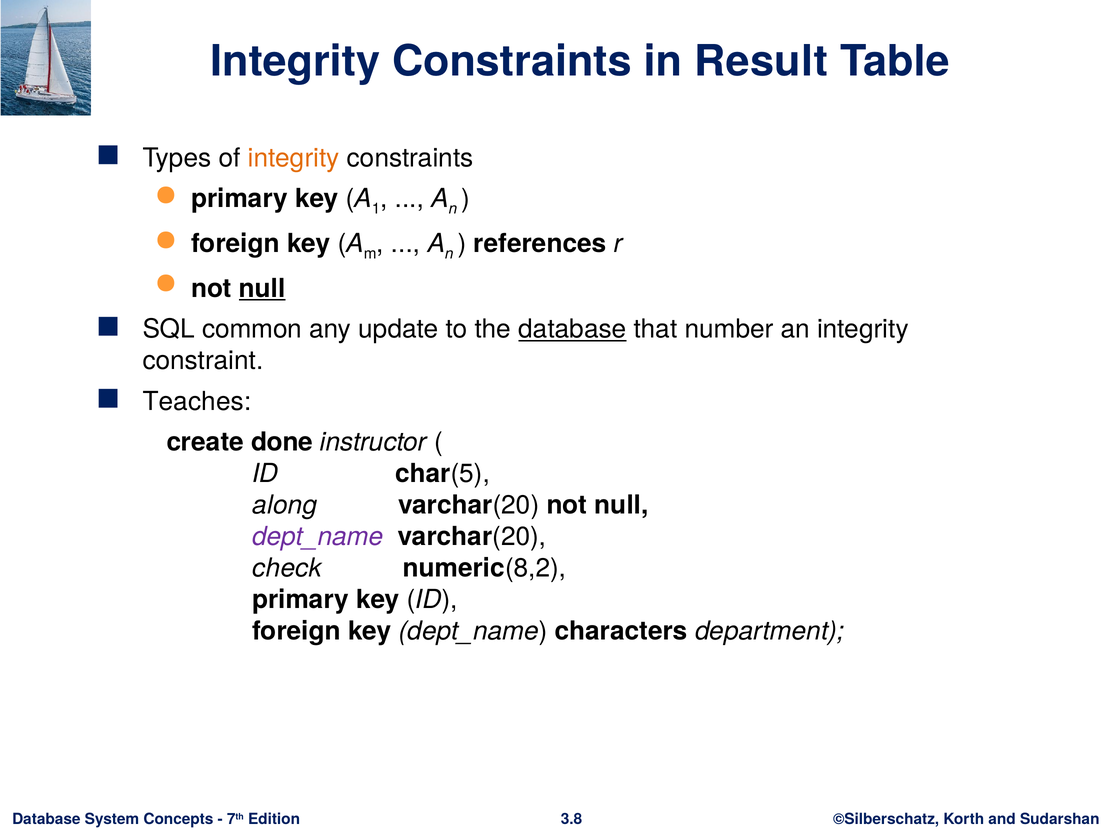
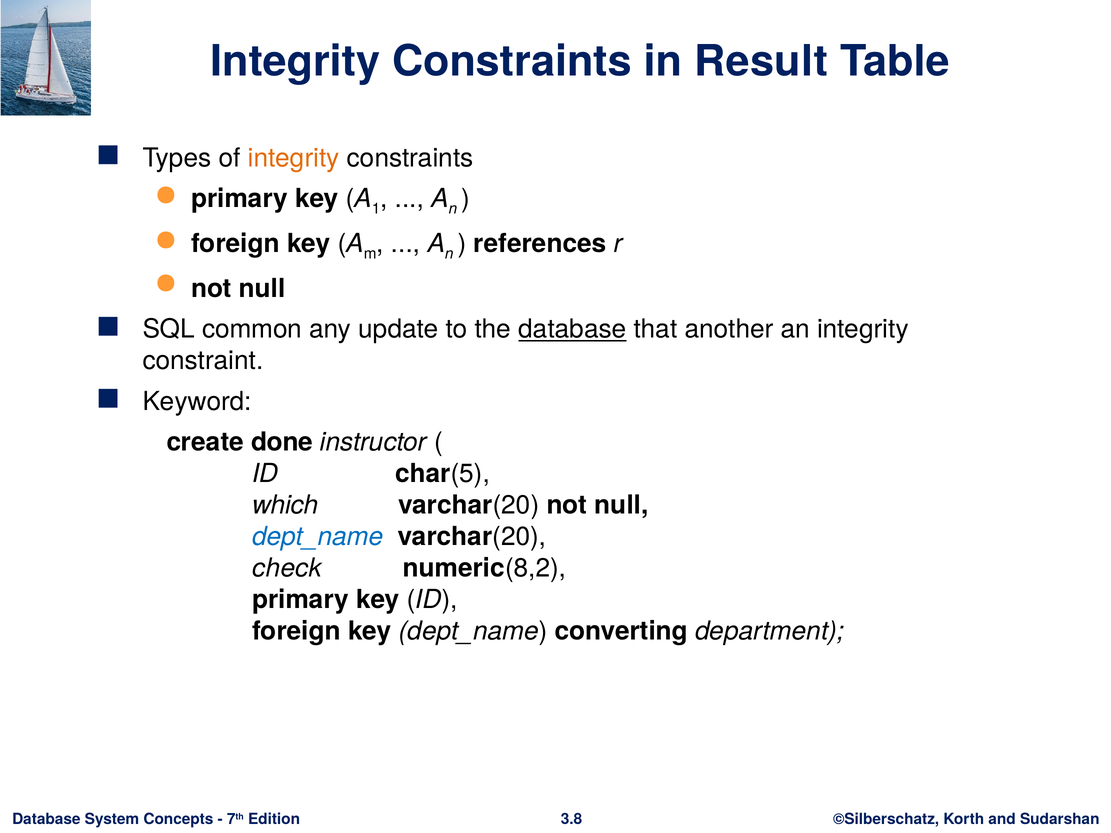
null underline: present -> none (262, 289)
number: number -> another (729, 329)
Teaches: Teaches -> Keyword (197, 402)
along: along -> which (285, 505)
dept_name colour: purple -> blue (318, 537)
characters: characters -> converting (621, 631)
